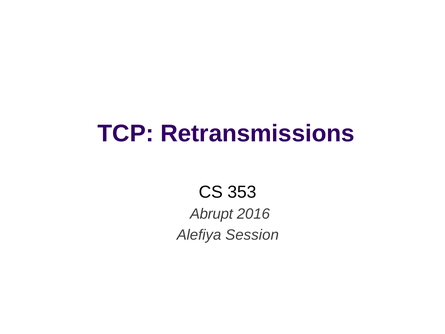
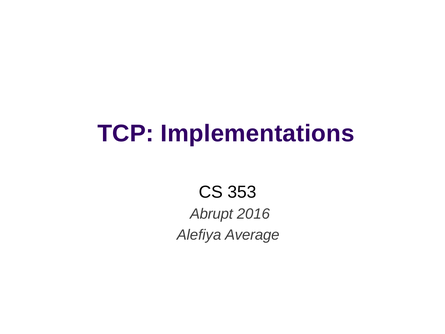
Retransmissions: Retransmissions -> Implementations (257, 133)
Session: Session -> Average (252, 235)
